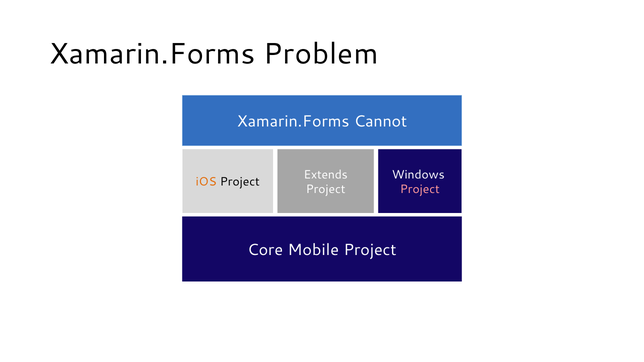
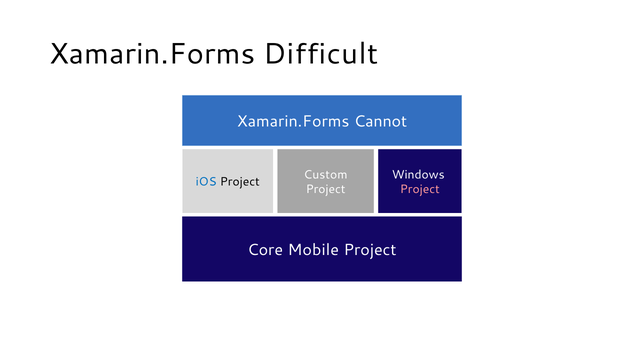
Problem: Problem -> Difficult (321, 54)
Extends: Extends -> Custom (326, 175)
iOS colour: orange -> blue (206, 182)
